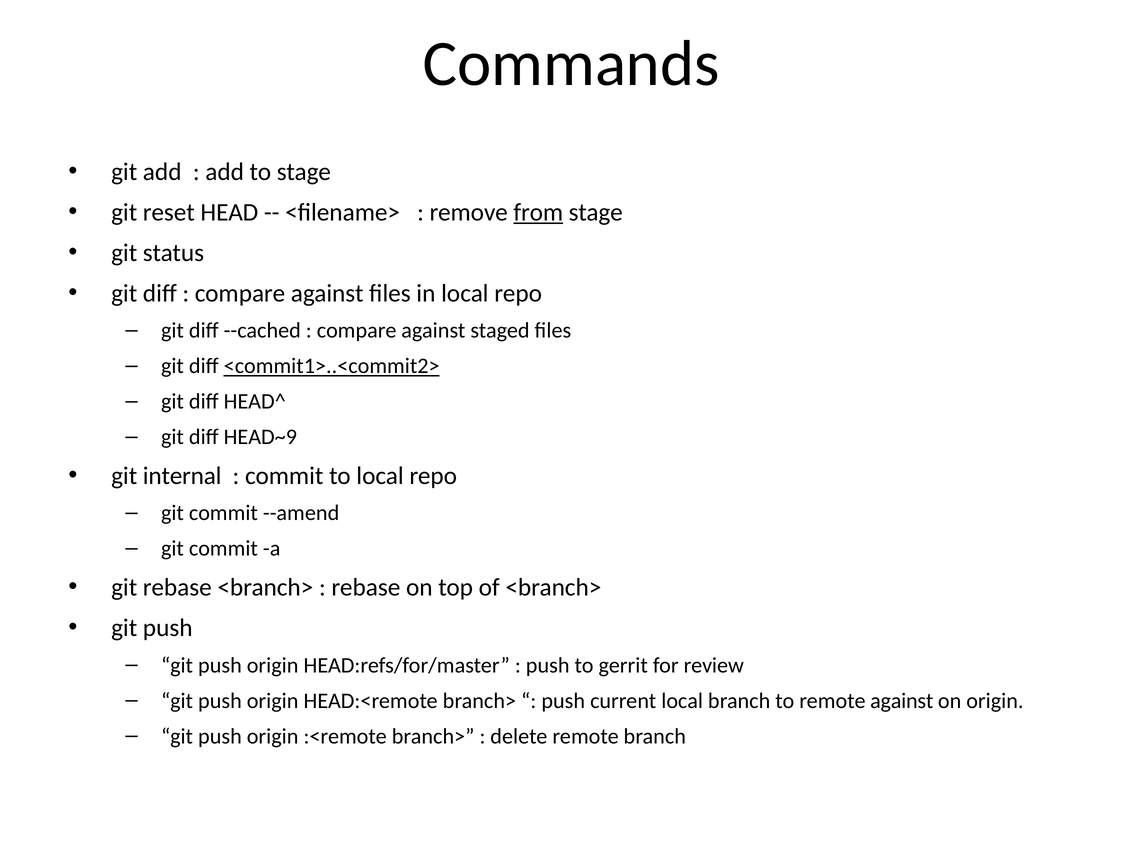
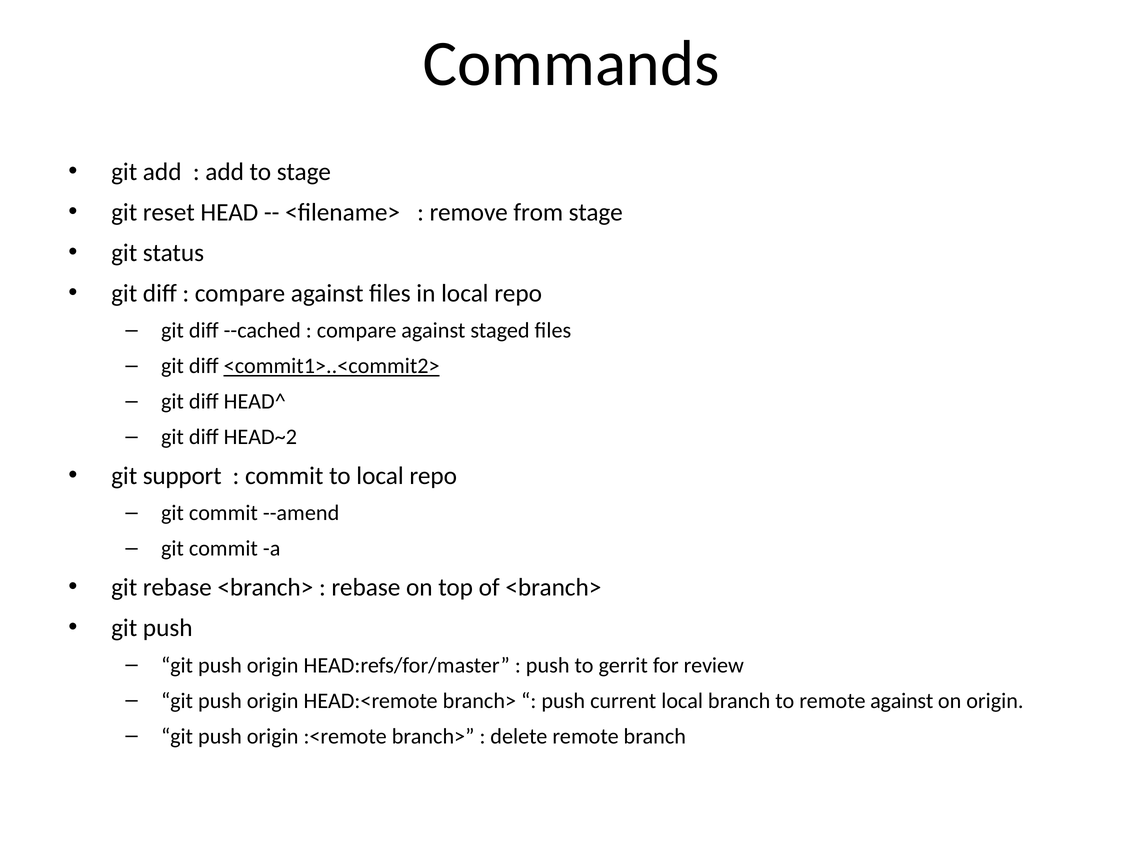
from underline: present -> none (538, 212)
HEAD~9: HEAD~9 -> HEAD~2 (260, 437)
internal: internal -> support (182, 476)
